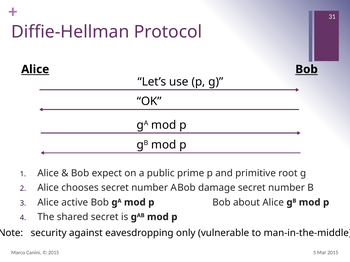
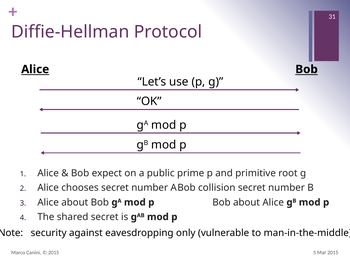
damage: damage -> collision (217, 188)
Alice active: active -> about (75, 203)
